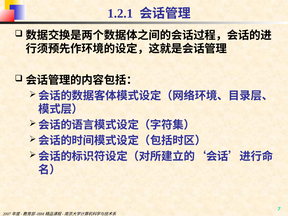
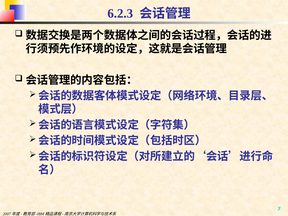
1.2.1: 1.2.1 -> 6.2.3 (120, 13)
